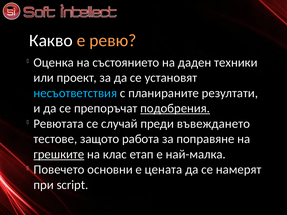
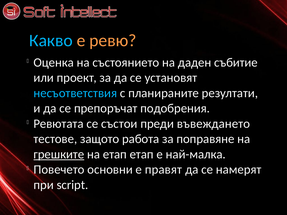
Какво colour: white -> light blue (51, 41)
техники: техники -> събитие (236, 63)
подобрения underline: present -> none (175, 108)
случай: случай -> състои (119, 124)
на клас: клас -> етап (115, 154)
цената: цената -> правят (163, 170)
